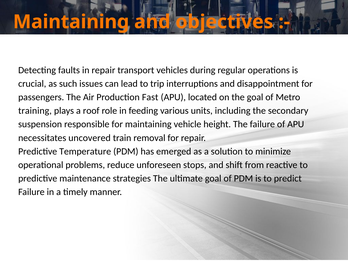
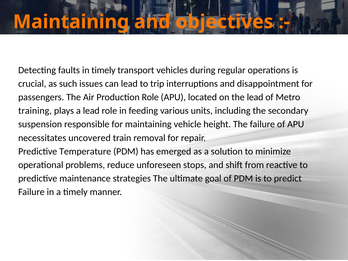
in repair: repair -> timely (104, 70)
Production Fast: Fast -> Role (150, 97)
the goal: goal -> lead (255, 97)
a roof: roof -> lead (91, 111)
